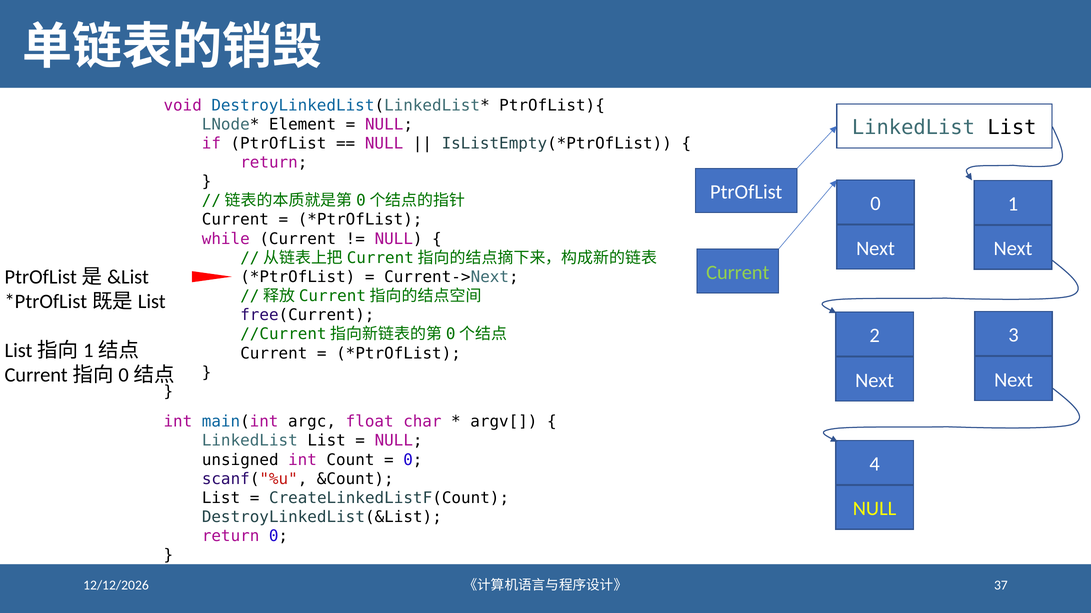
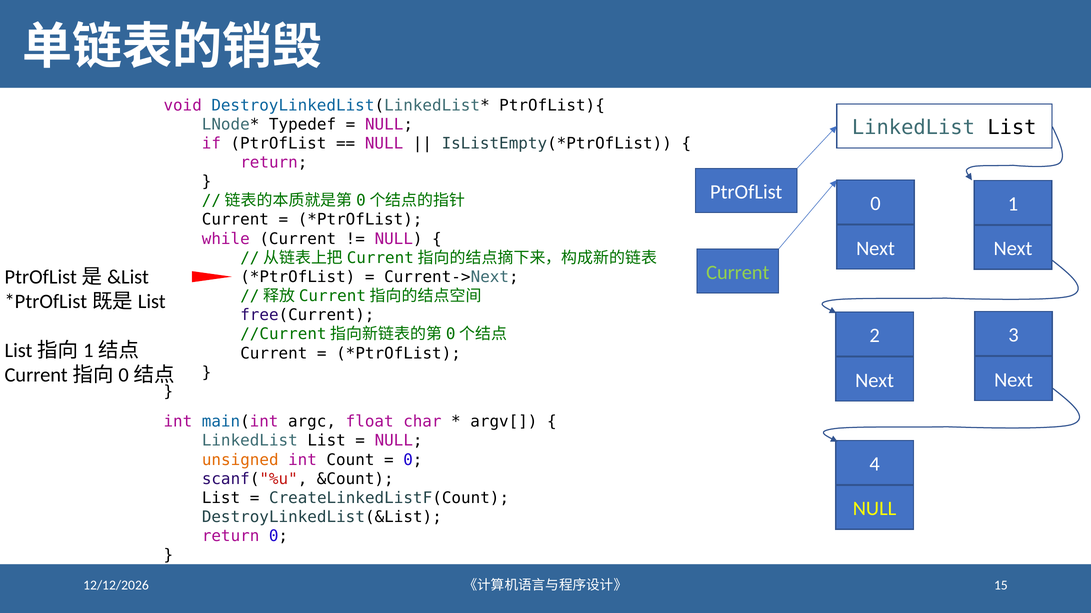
Element: Element -> Typedef (303, 124)
unsigned colour: black -> orange (240, 460)
37: 37 -> 15 (1001, 586)
